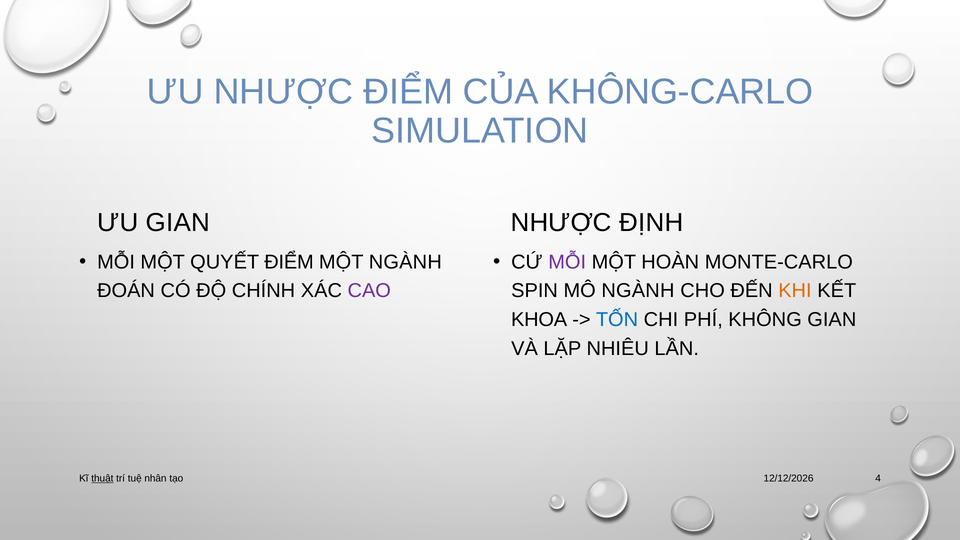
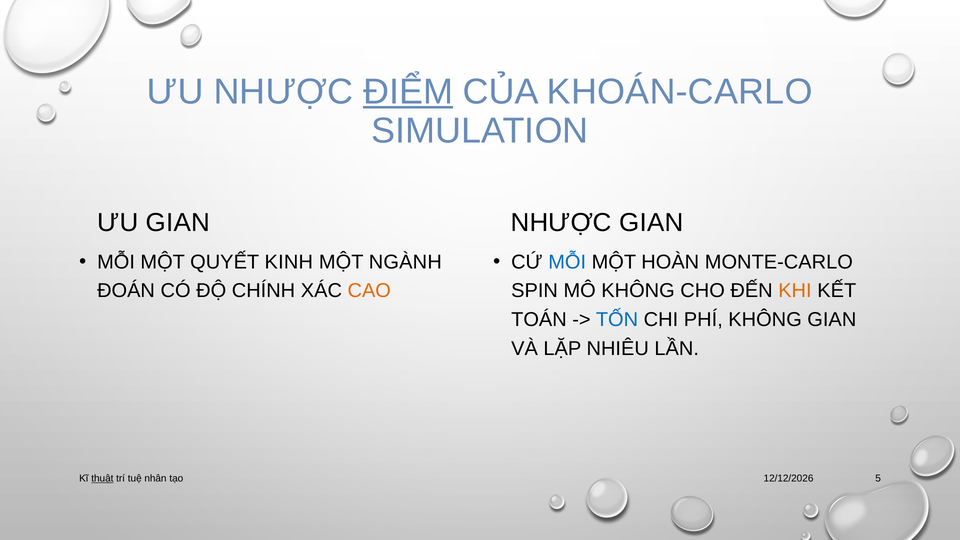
ĐIỂM underline: none -> present (408, 92)
KHÔNG-CARLO: KHÔNG-CARLO -> KHOÁN-CARLO (680, 92)
NHƯỢC ĐỊNH: ĐỊNH -> GIAN (651, 223)
QUYẾT ĐIỂM: ĐIỂM -> KINH (289, 262)
MỖI colour: purple -> blue (567, 262)
CAO colour: purple -> orange (369, 291)
MÔ NGÀNH: NGÀNH -> KHÔNG (638, 291)
KHOA: KHOA -> TOÁN (539, 320)
4: 4 -> 5 (878, 478)
